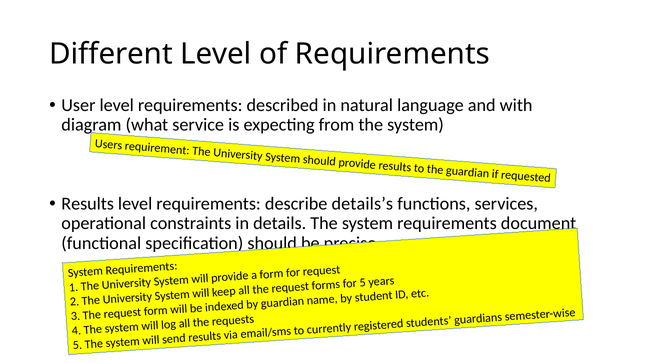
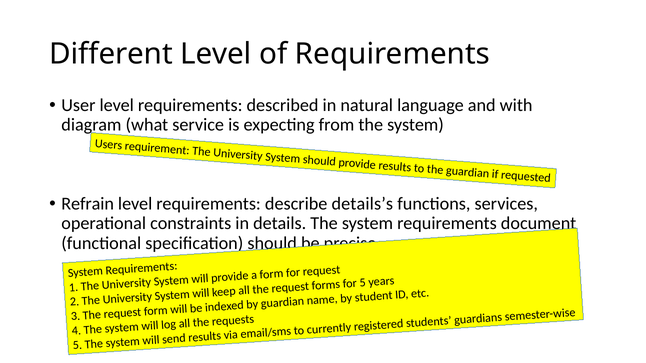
Results: Results -> Refrain (88, 204)
